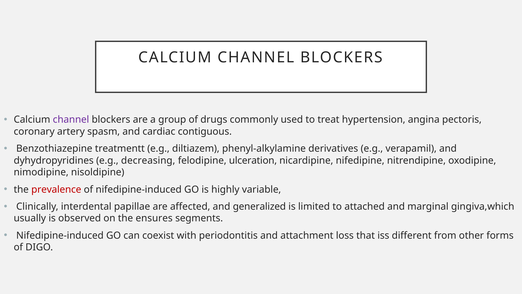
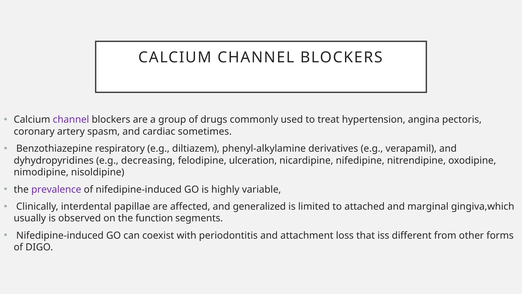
contiguous: contiguous -> sometimes (205, 131)
treatmentt: treatmentt -> respiratory (120, 149)
prevalence colour: red -> purple (56, 189)
ensures: ensures -> function (154, 218)
